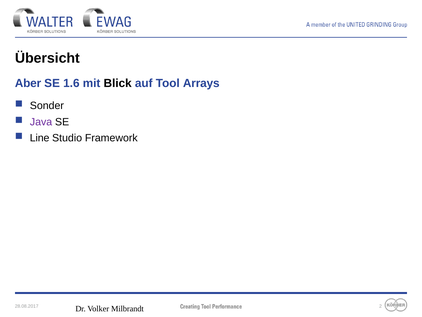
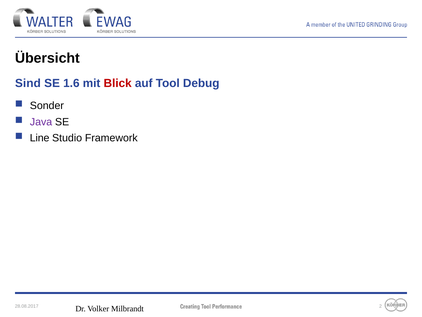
Aber: Aber -> Sind (28, 83)
Blick colour: black -> red (118, 83)
Arrays: Arrays -> Debug (201, 83)
